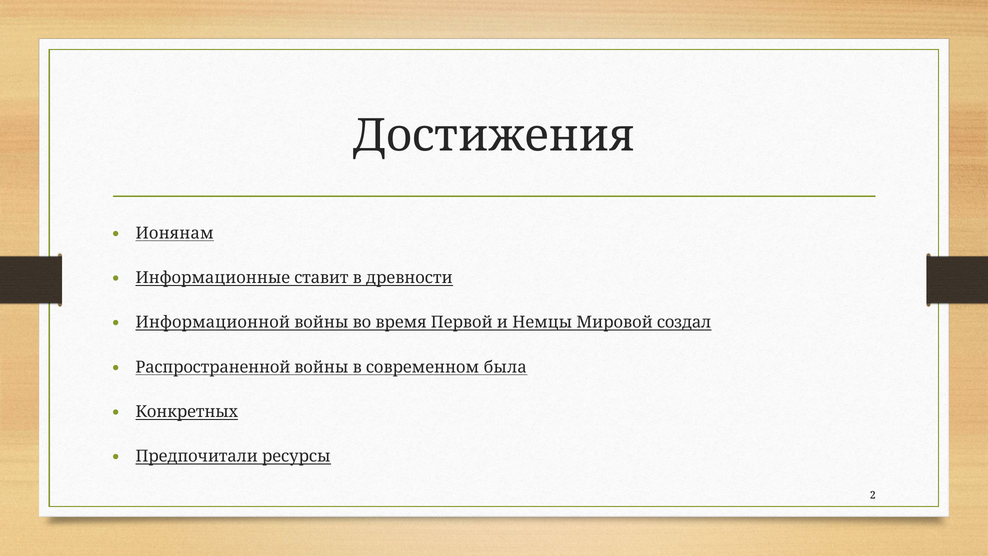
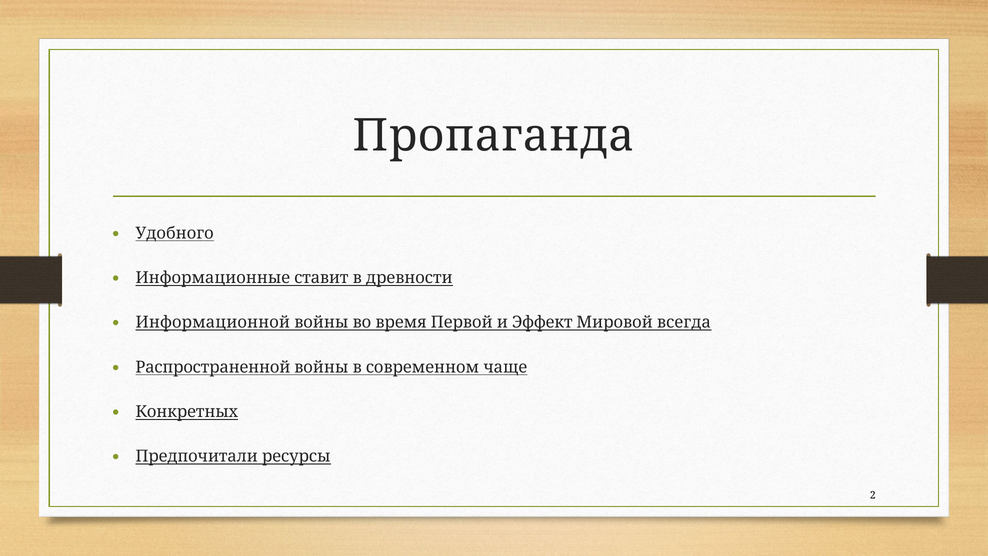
Достижения: Достижения -> Пропаганда (494, 136)
Ионянам: Ионянам -> Удобного (175, 233)
Немцы: Немцы -> Эффект (542, 322)
создал: создал -> всегда (684, 322)
была: была -> чаще (505, 367)
